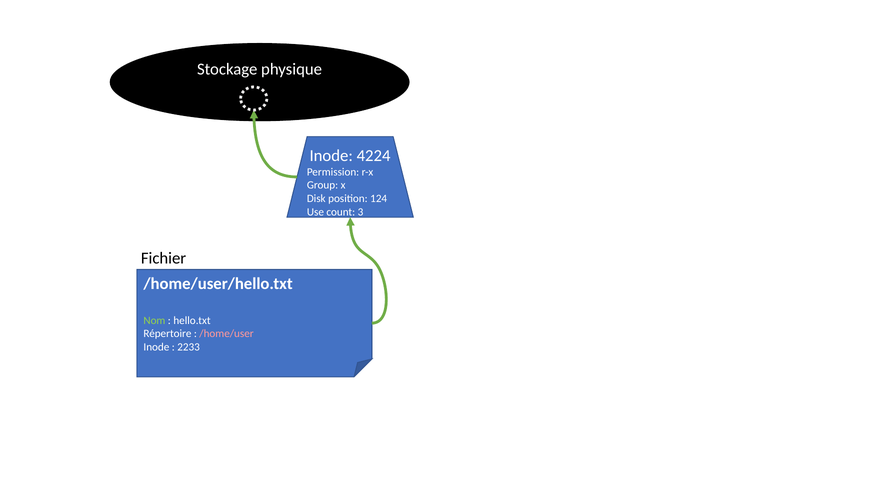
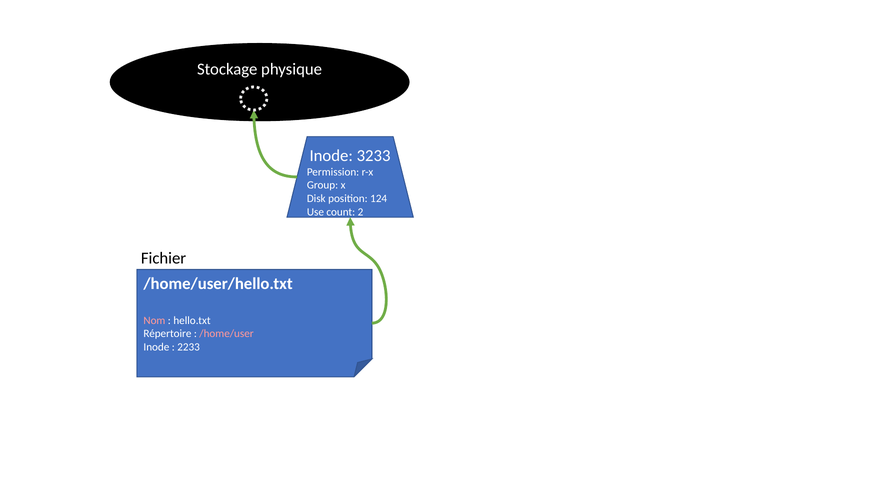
4224: 4224 -> 3233 (374, 156)
3: 3 -> 2 (360, 212)
Nom colour: light green -> pink (154, 320)
